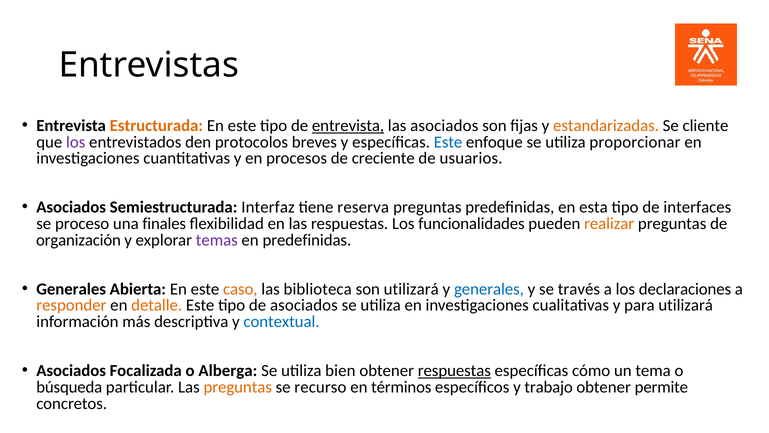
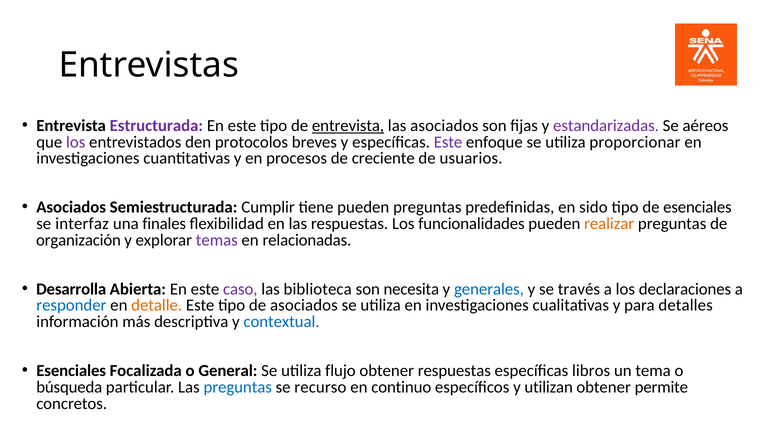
Estructurada colour: orange -> purple (156, 126)
estandarizadas colour: orange -> purple (606, 126)
cliente: cliente -> aéreos (705, 126)
Este colour: blue -> purple (448, 142)
Interfaz: Interfaz -> Cumplir (268, 207)
tiene reserva: reserva -> pueden (363, 207)
esta: esta -> sido (593, 207)
de interfaces: interfaces -> esenciales (697, 207)
proceso: proceso -> interfaz (82, 224)
en predefinidas: predefinidas -> relacionadas (307, 240)
Generales: Generales -> Desarrolla (71, 289)
caso colour: orange -> purple (240, 289)
son utilizará: utilizará -> necesita (411, 289)
responder colour: orange -> blue (71, 305)
para utilizará: utilizará -> detalles (686, 305)
Asociados: Asociados -> Esenciales (71, 370)
Alberga: Alberga -> General (228, 370)
bien: bien -> flujo (340, 370)
respuestas underline: present -> none (454, 370)
cómo: cómo -> libros (591, 370)
preguntas colour: orange -> blue (238, 387)
términos: términos -> continuo (401, 387)
trabajo: trabajo -> utilizan (549, 387)
